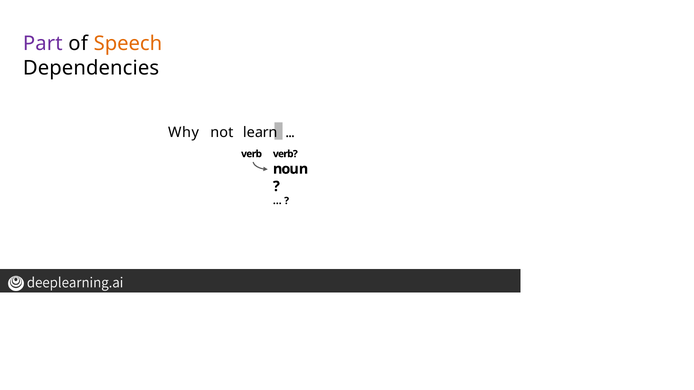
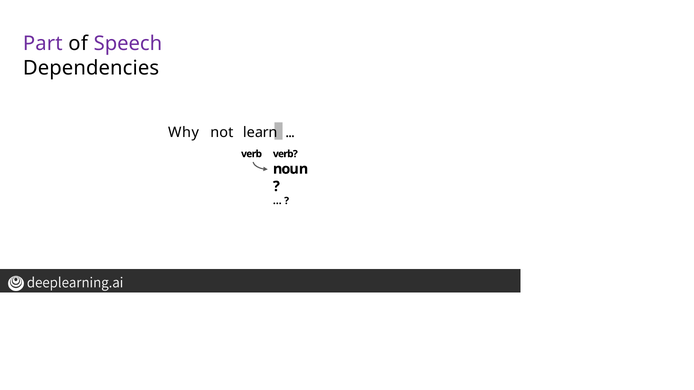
Speech colour: orange -> purple (128, 44)
